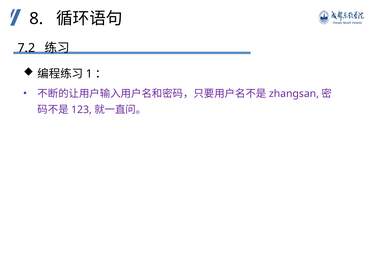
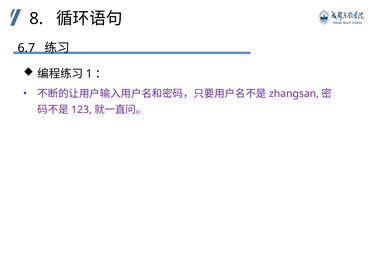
7.2: 7.2 -> 6.7 (26, 48)
